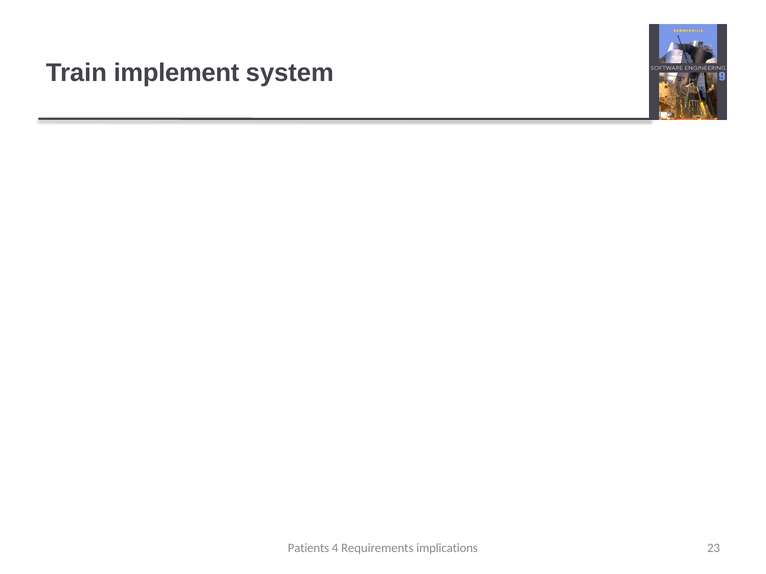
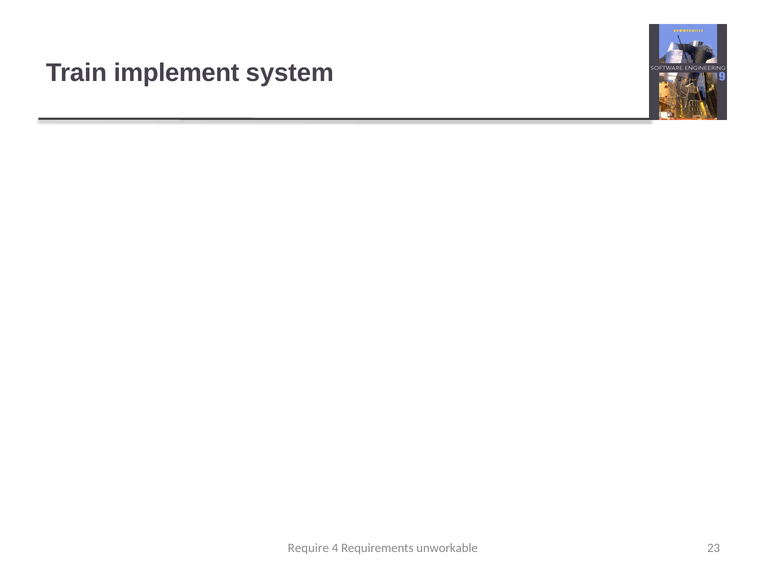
Patients: Patients -> Require (308, 549)
Requirements implications: implications -> unworkable (447, 549)
